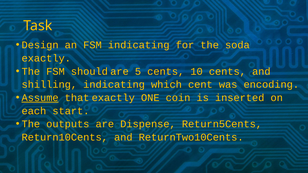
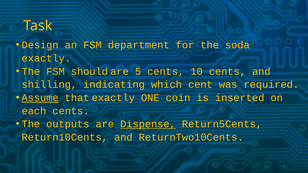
FSM indicating: indicating -> department (139, 45)
encoding: encoding -> required (271, 85)
each start: start -> cents (71, 111)
Dispense underline: none -> present (148, 124)
